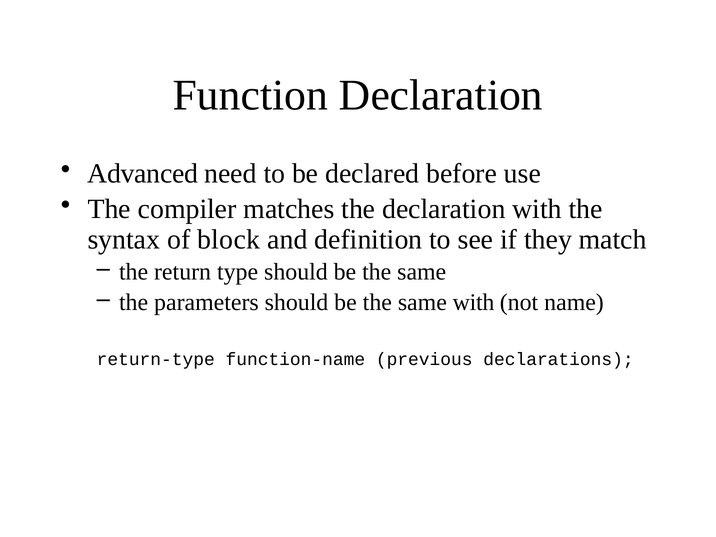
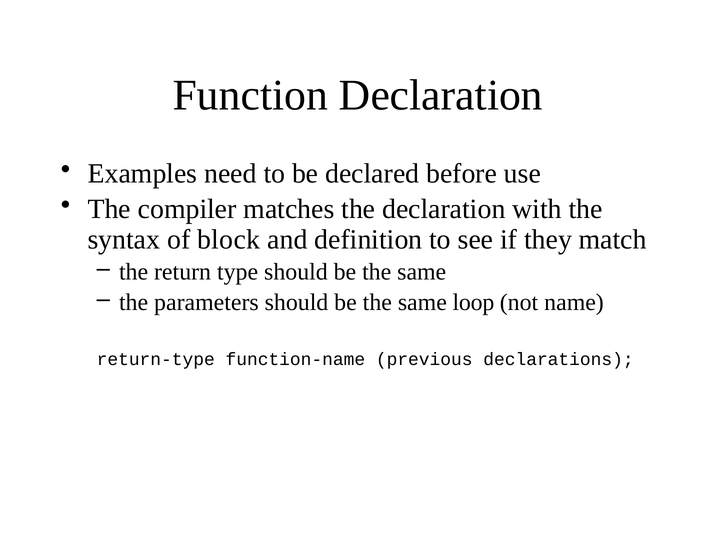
Advanced: Advanced -> Examples (142, 174)
same with: with -> loop (473, 303)
